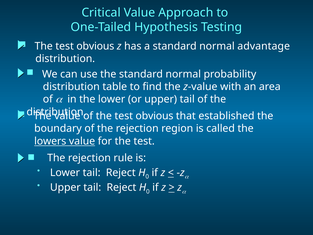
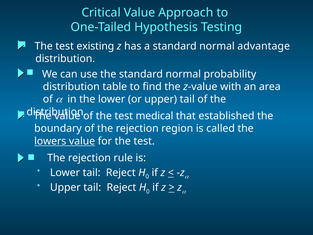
obvious: obvious -> existing (95, 46)
of the test obvious: obvious -> medical (154, 116)
